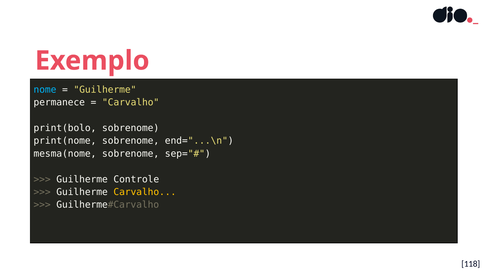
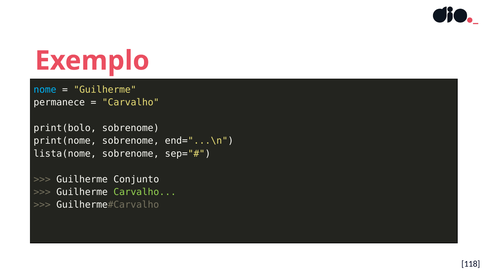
mesma(nome: mesma(nome -> lista(nome (65, 154)
Controle: Controle -> Conjunto (136, 179)
Carvalho colour: yellow -> light green (145, 192)
